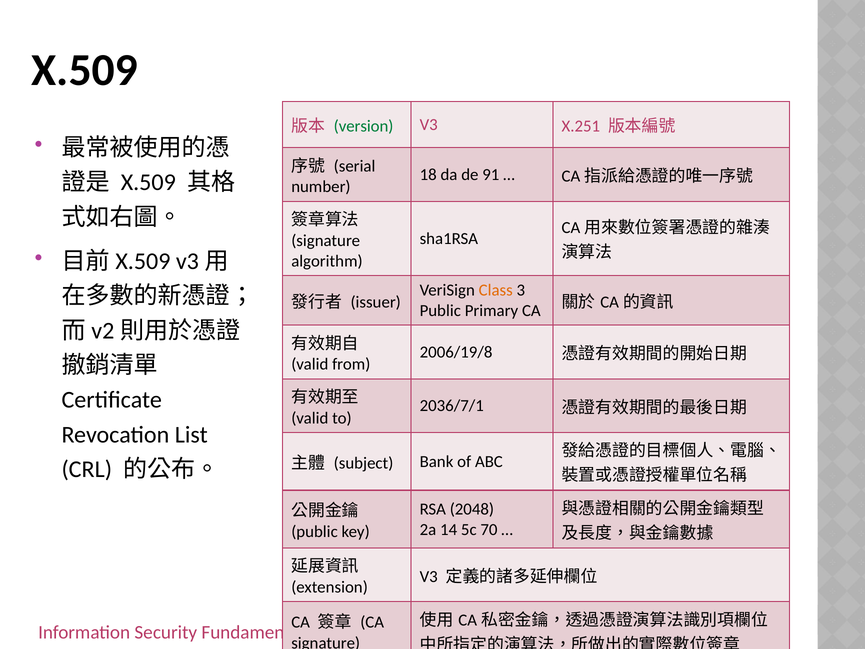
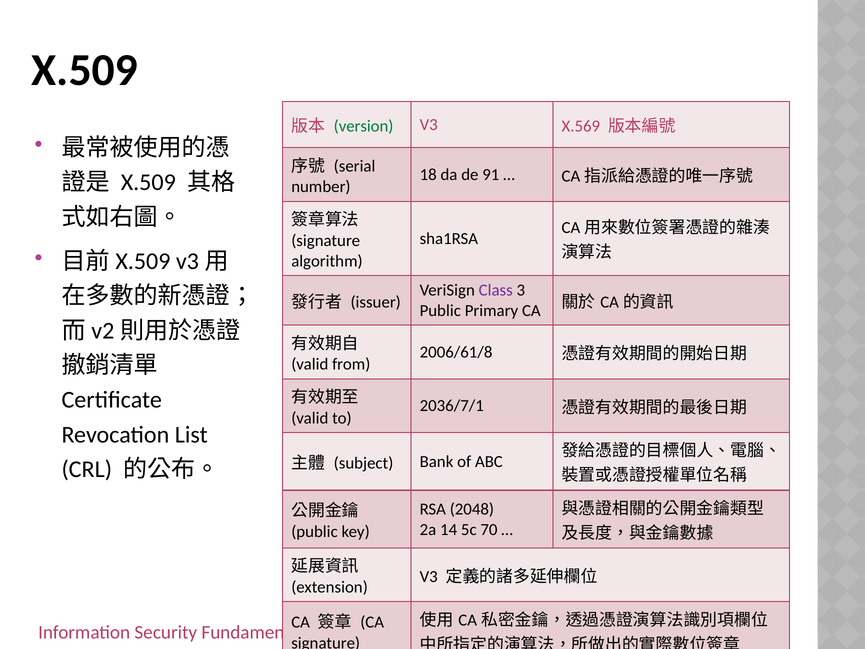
X.251: X.251 -> X.569 (581, 126)
Class colour: orange -> purple (496, 290)
2006/19/8: 2006/19/8 -> 2006/61/8 (456, 352)
